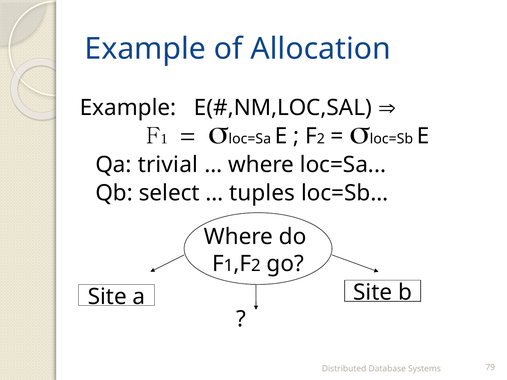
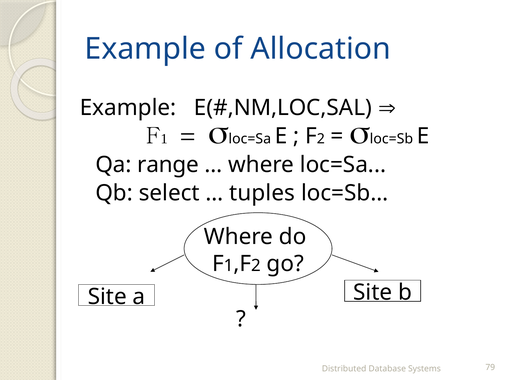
trivial: trivial -> range (168, 165)
